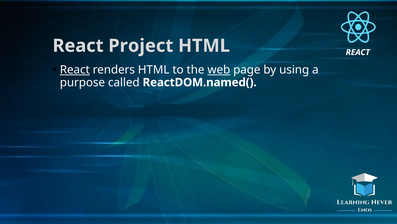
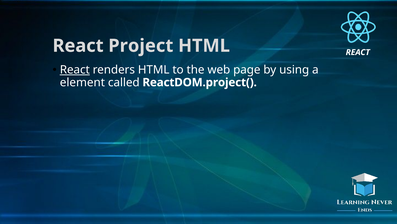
web underline: present -> none (219, 70)
purpose: purpose -> element (82, 82)
ReactDOM.named(: ReactDOM.named( -> ReactDOM.project( (200, 82)
